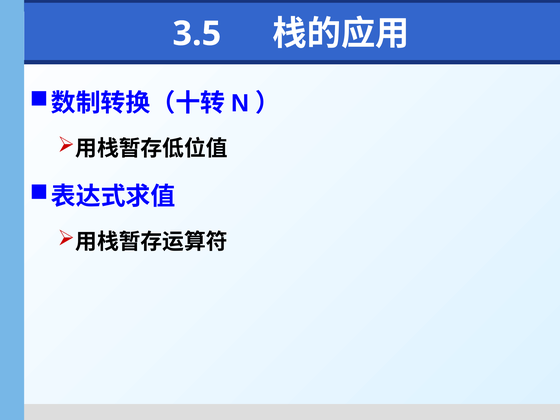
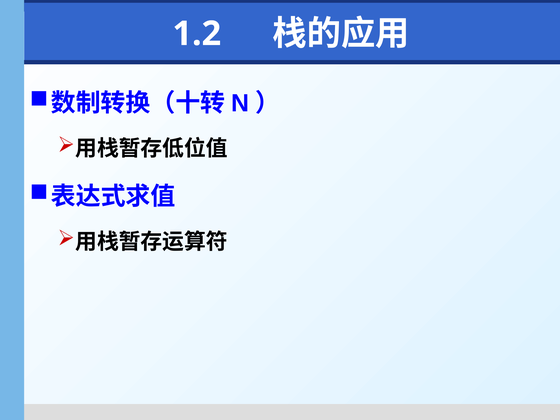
3.5: 3.5 -> 1.2 (197, 34)
